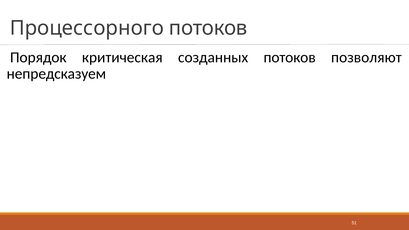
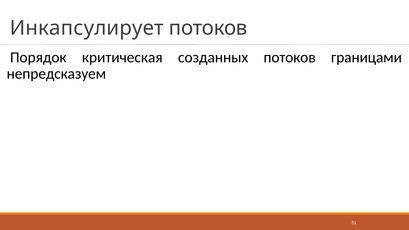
Процессорного: Процессорного -> Инкапсулирует (87, 28)
позволяют: позволяют -> границами (366, 57)
